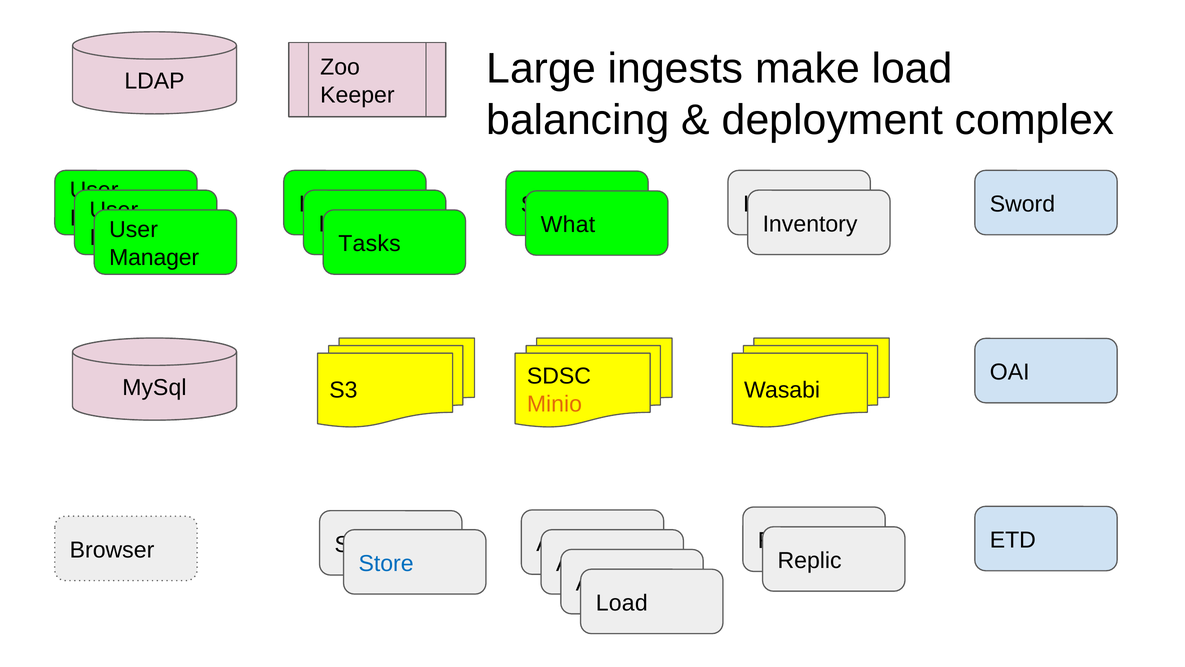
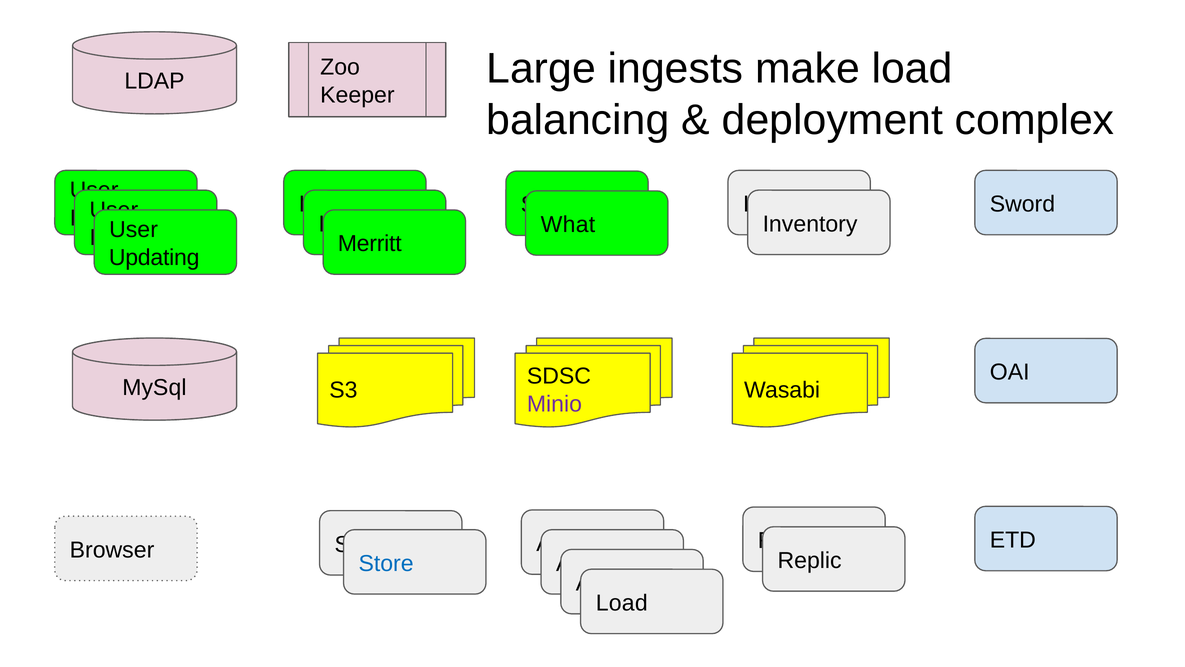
Tasks: Tasks -> Merritt (370, 244)
Manager: Manager -> Updating (154, 257)
Minio colour: orange -> purple (554, 404)
